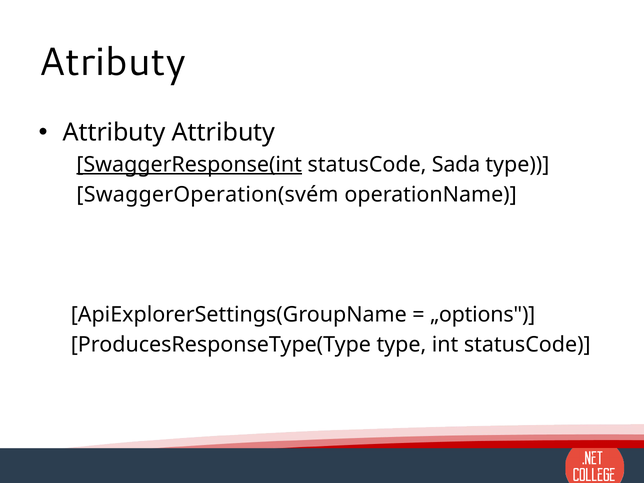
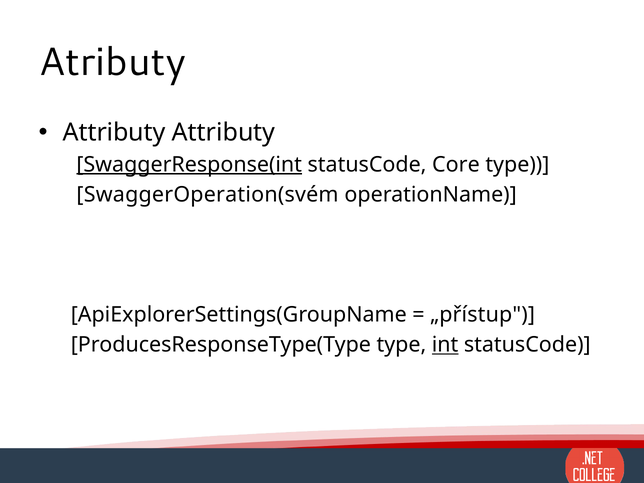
Sada: Sada -> Core (456, 165)
„options: „options -> „přístup (483, 315)
int underline: none -> present (445, 345)
